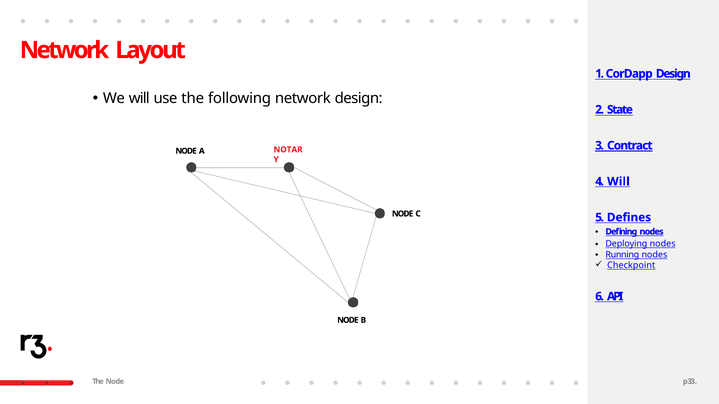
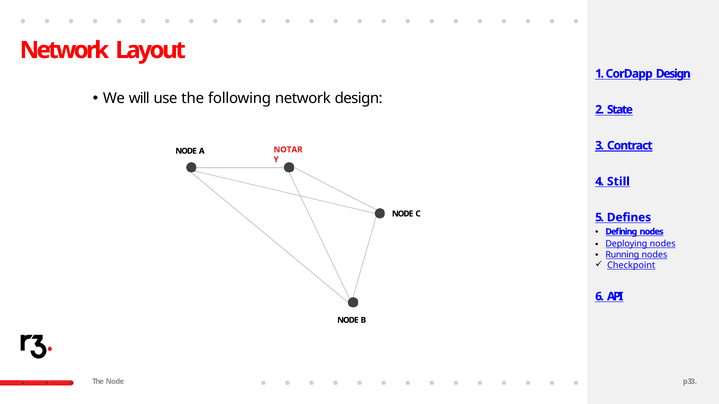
4 Will: Will -> Still (618, 182)
